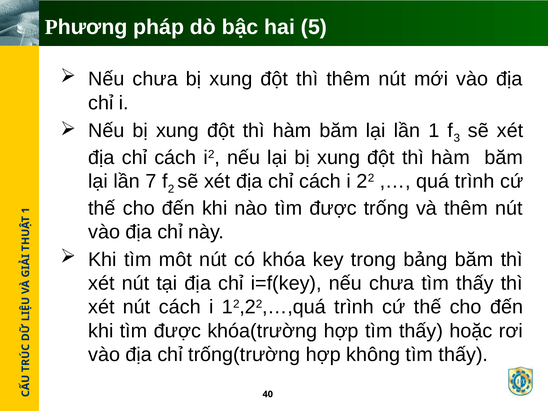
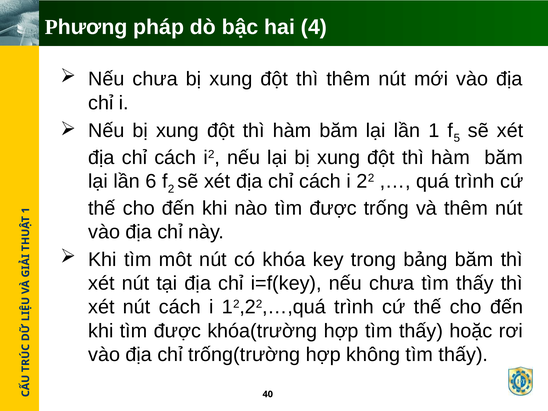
5: 5 -> 4 (314, 27)
3: 3 -> 5 (457, 138)
7: 7 -> 6 (151, 181)
